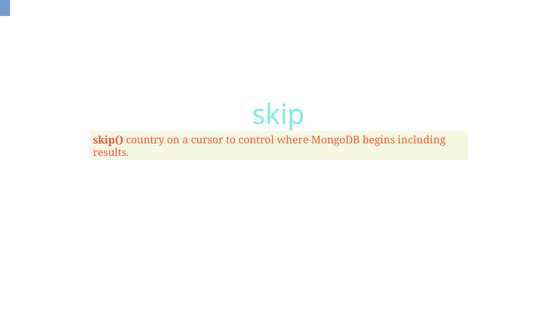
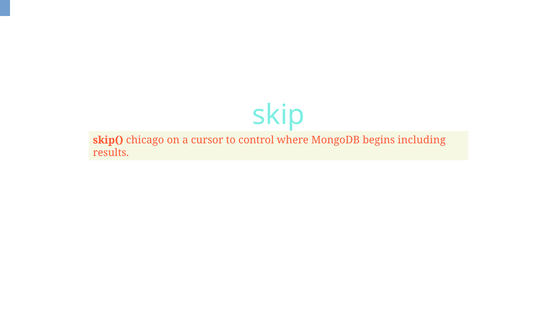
country: country -> chicago (145, 140)
